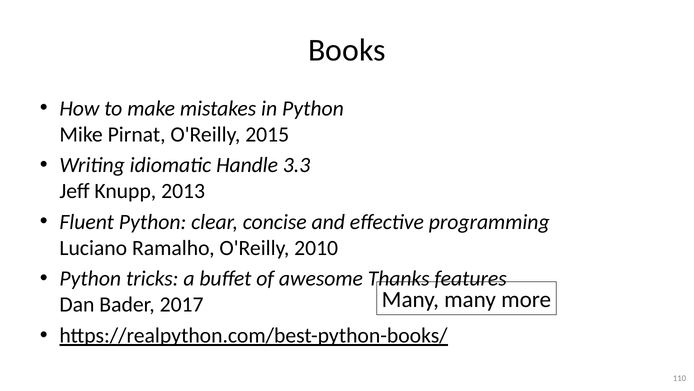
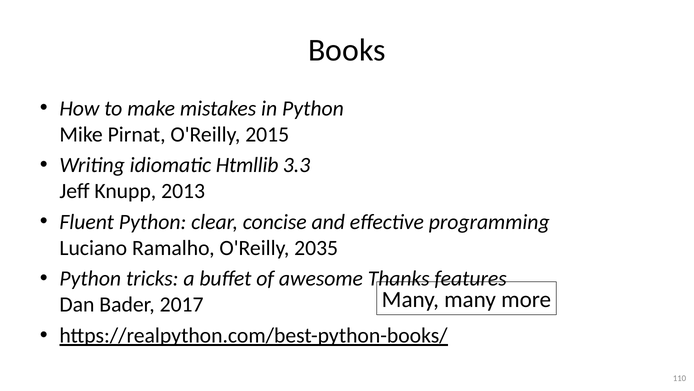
Handle: Handle -> Htmllib (247, 165)
2010: 2010 -> 2035 (316, 248)
